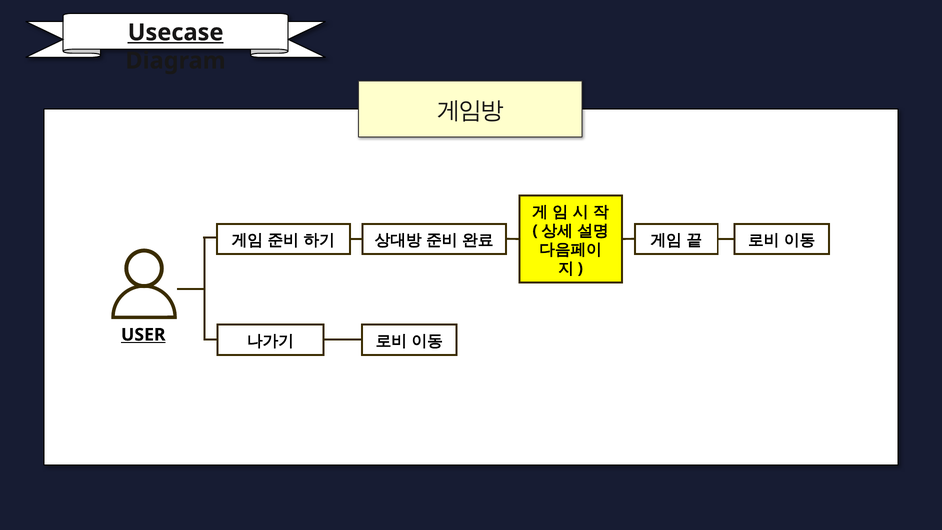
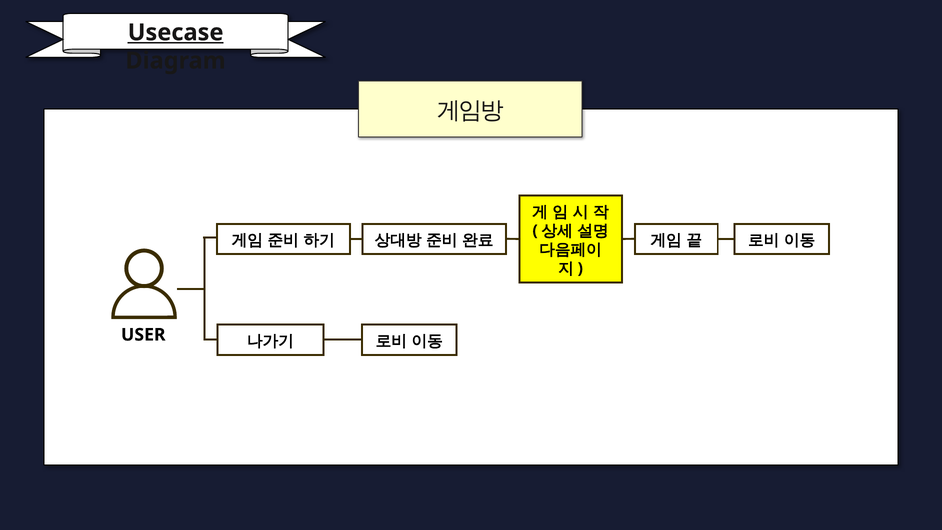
USER underline: present -> none (143, 335)
